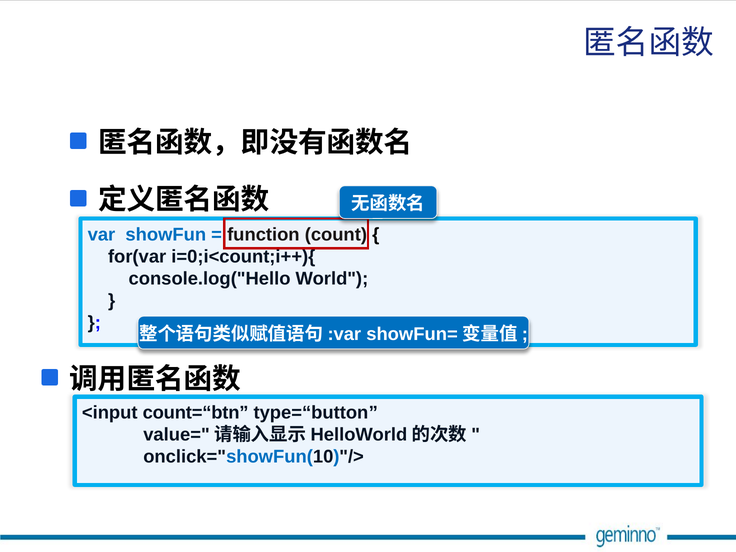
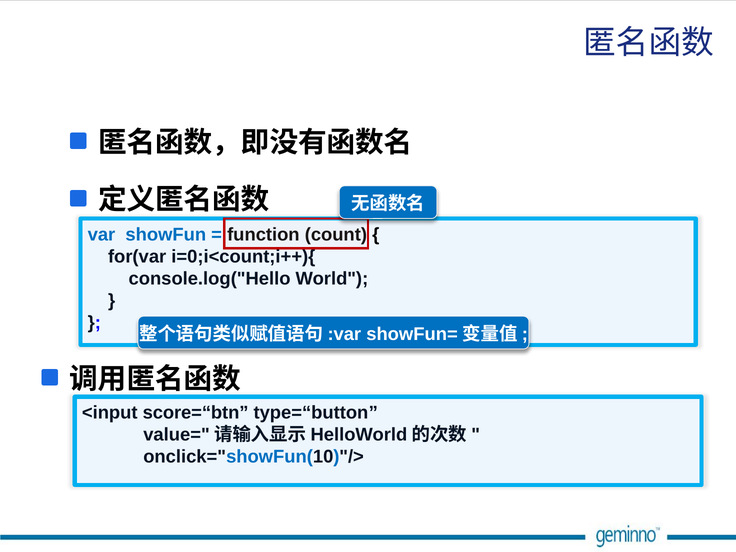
count=“btn: count=“btn -> score=“btn (196, 413)
